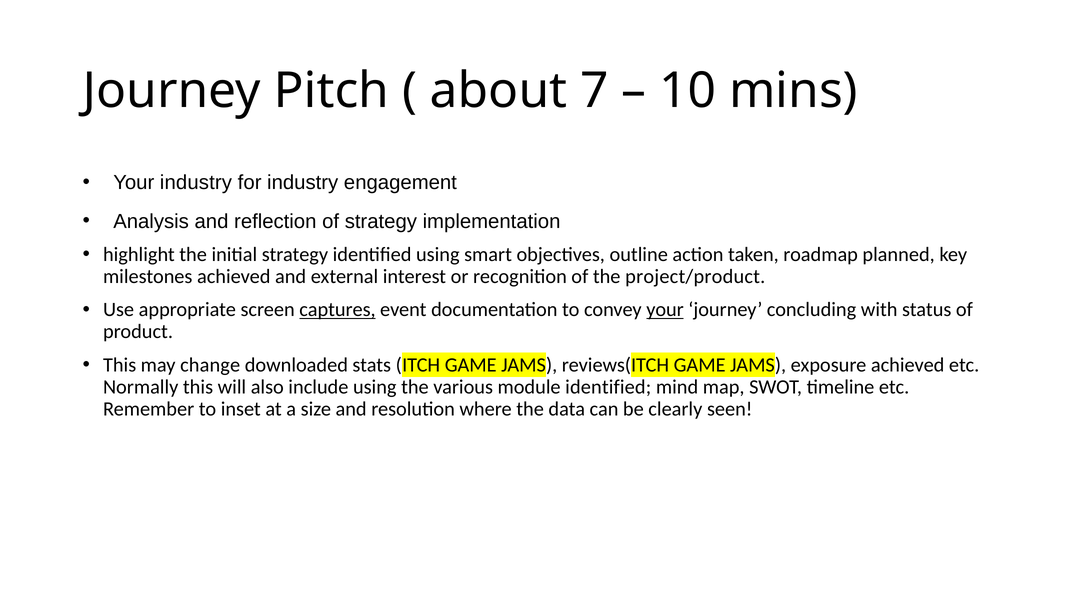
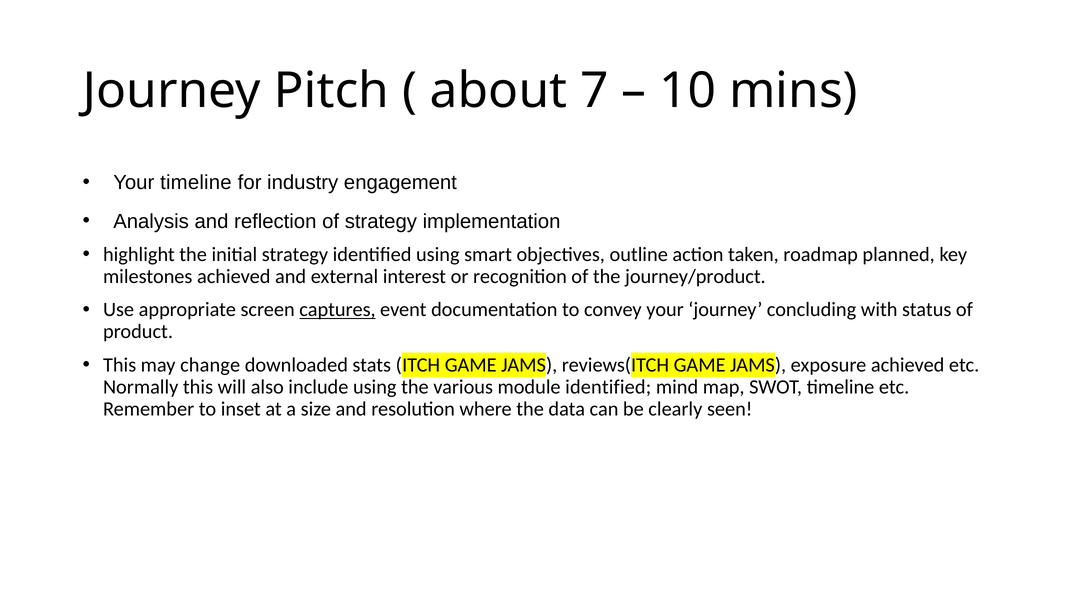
Your industry: industry -> timeline (196, 183)
project/product: project/product -> journey/product (695, 277)
your underline: present -> none (665, 310)
